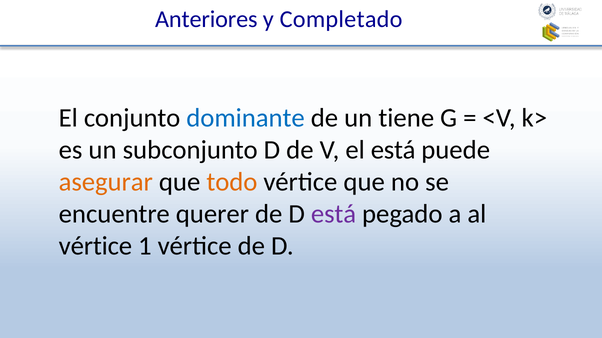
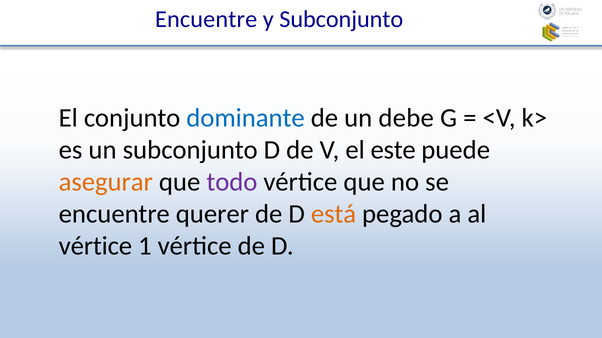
Anteriores: Anteriores -> Encuentre (206, 19)
y Completado: Completado -> Subconjunto (341, 19)
tiene: tiene -> debe (406, 118)
el está: está -> este (393, 150)
todo colour: orange -> purple (232, 182)
está colour: purple -> orange (334, 214)
